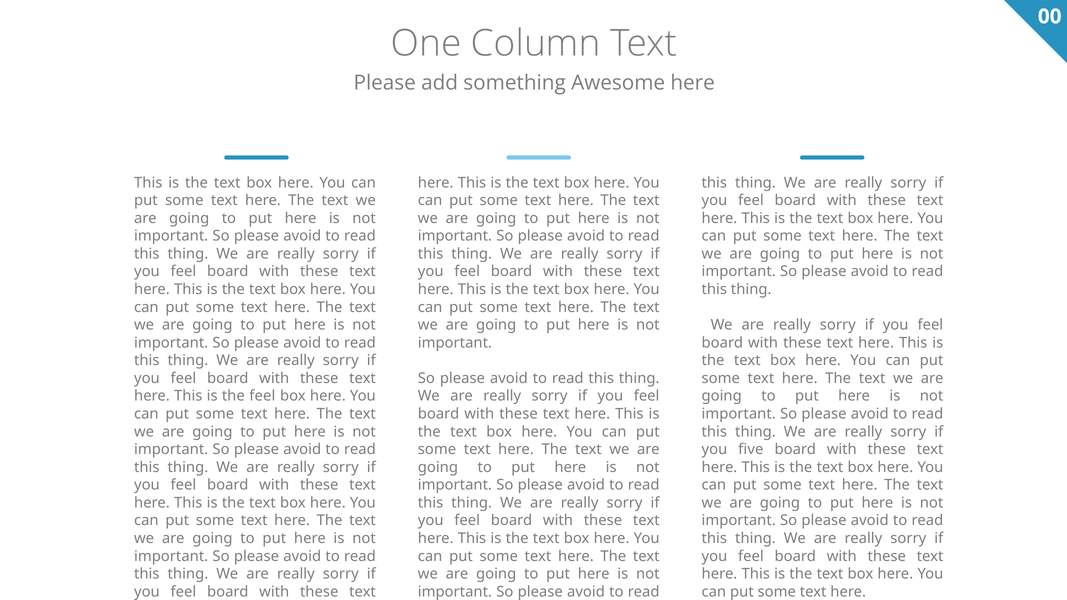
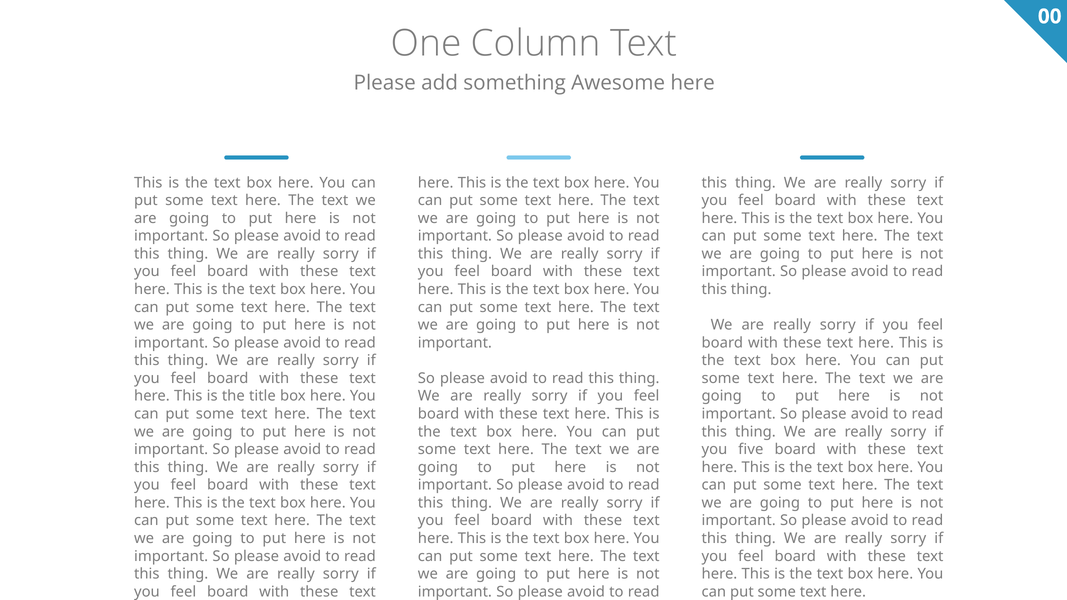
the feel: feel -> title (262, 396)
